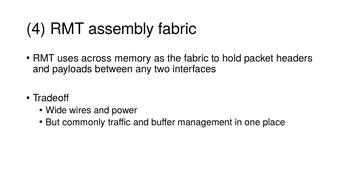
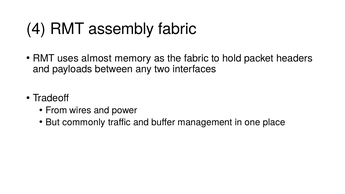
across: across -> almost (97, 58)
Wide: Wide -> From (56, 110)
